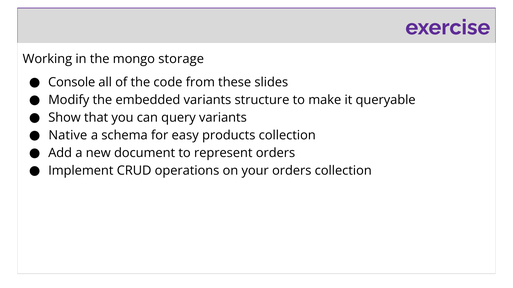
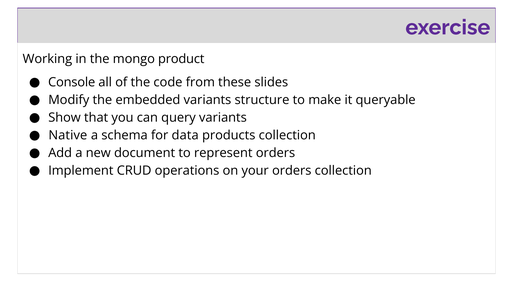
storage: storage -> product (181, 59)
easy: easy -> data (185, 135)
